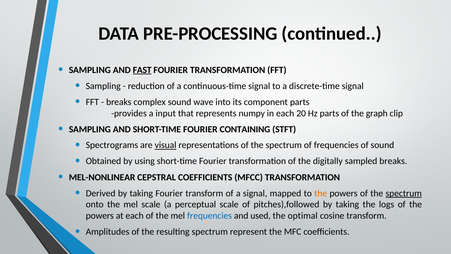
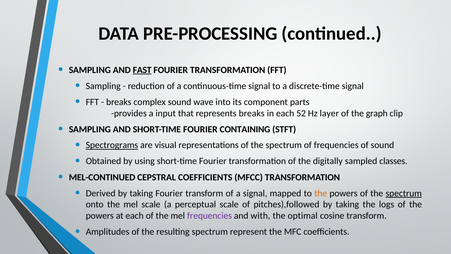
represents numpy: numpy -> breaks (252, 113)
20: 20 -> 52 (301, 113)
Hz parts: parts -> layer (329, 113)
Spectrograms underline: none -> present (112, 145)
visual underline: present -> none (166, 145)
sampled breaks: breaks -> classes (393, 161)
MEL-NONLINEAR: MEL-NONLINEAR -> MEL-CONTINUED (102, 177)
frequencies colour: blue -> purple (209, 216)
used: used -> with (260, 216)
